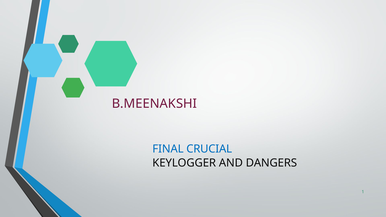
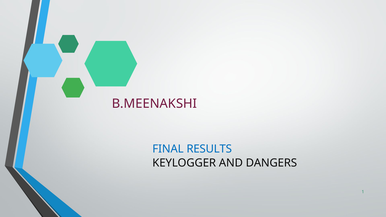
CRUCIAL: CRUCIAL -> RESULTS (209, 149)
